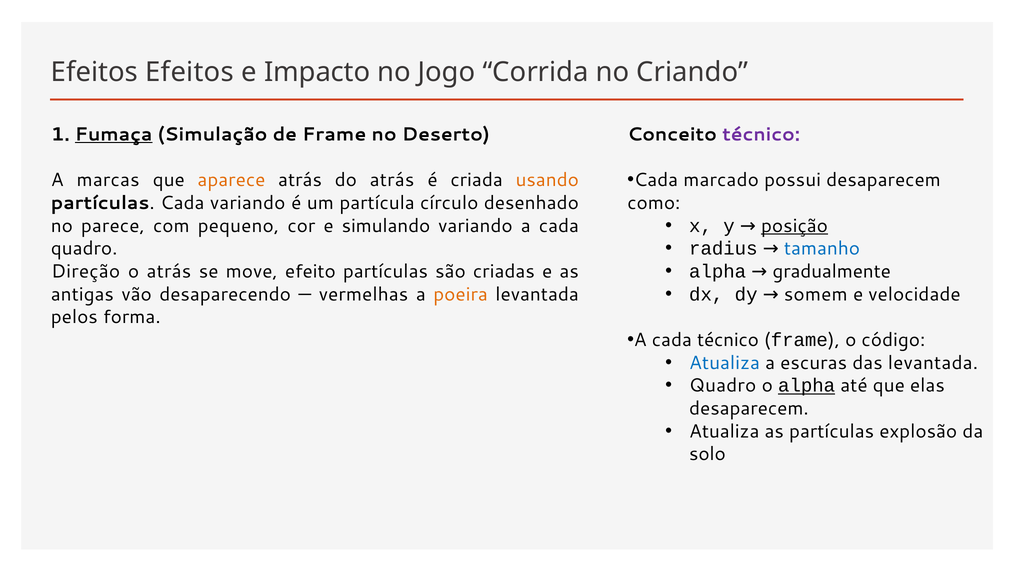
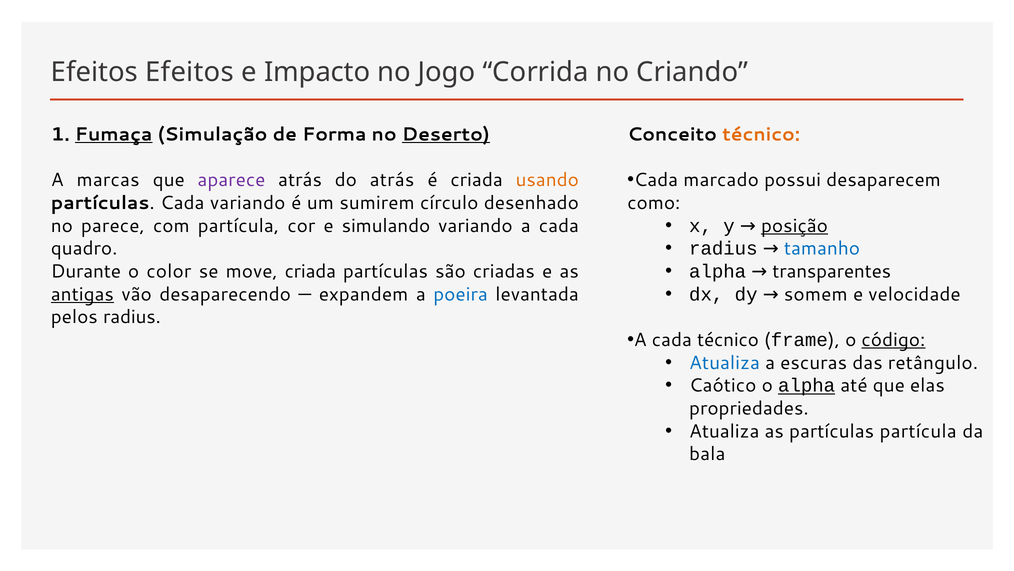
de Frame: Frame -> Forma (334, 134)
Deserto underline: none -> present (446, 134)
técnico colour: purple -> orange (761, 134)
aparece colour: orange -> purple (231, 180)
partícula: partícula -> sumirem (377, 203)
com pequeno: pequeno -> partícula (238, 226)
gradualmente: gradualmente -> transparentes (832, 271)
Direção: Direção -> Durante (86, 271)
o atrás: atrás -> color (169, 271)
move efeito: efeito -> criada (310, 271)
antigas underline: none -> present (82, 294)
vermelhas: vermelhas -> expandem (364, 294)
poeira colour: orange -> blue (461, 294)
pelos forma: forma -> radius (132, 317)
código underline: none -> present (893, 340)
das levantada: levantada -> retângulo (933, 362)
Quadro: Quadro -> Caótico (723, 385)
desaparecem: desaparecem -> propriedades (749, 408)
partículas explosão: explosão -> partícula (918, 431)
solo: solo -> bala (707, 454)
